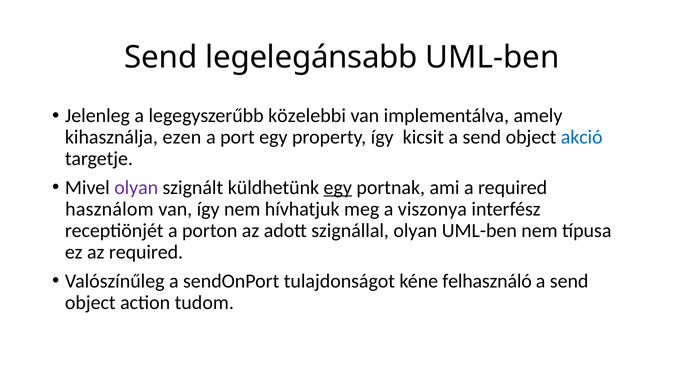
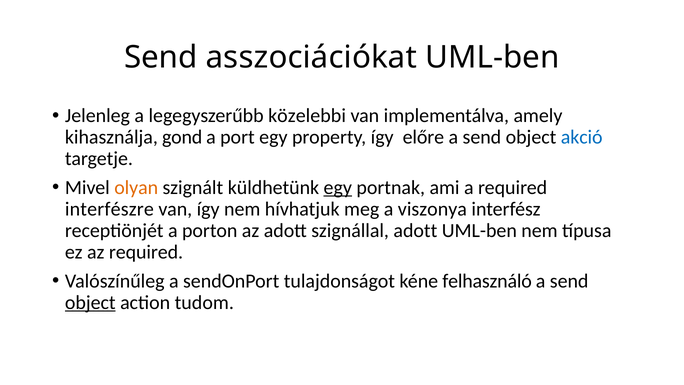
legelegánsabb: legelegánsabb -> asszociációkat (311, 57)
ezen: ezen -> gond (182, 137)
kicsit: kicsit -> előre (423, 137)
olyan colour: purple -> orange (136, 187)
használom: használom -> interfészre (109, 209)
szignállal olyan: olyan -> adott (415, 231)
object underline: none -> present (90, 302)
